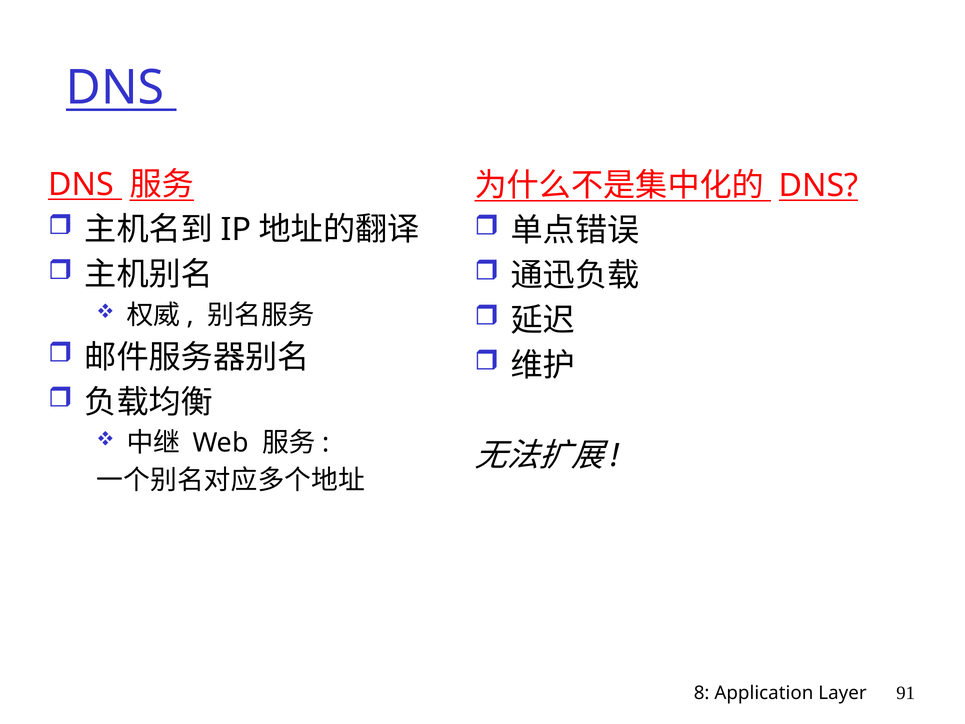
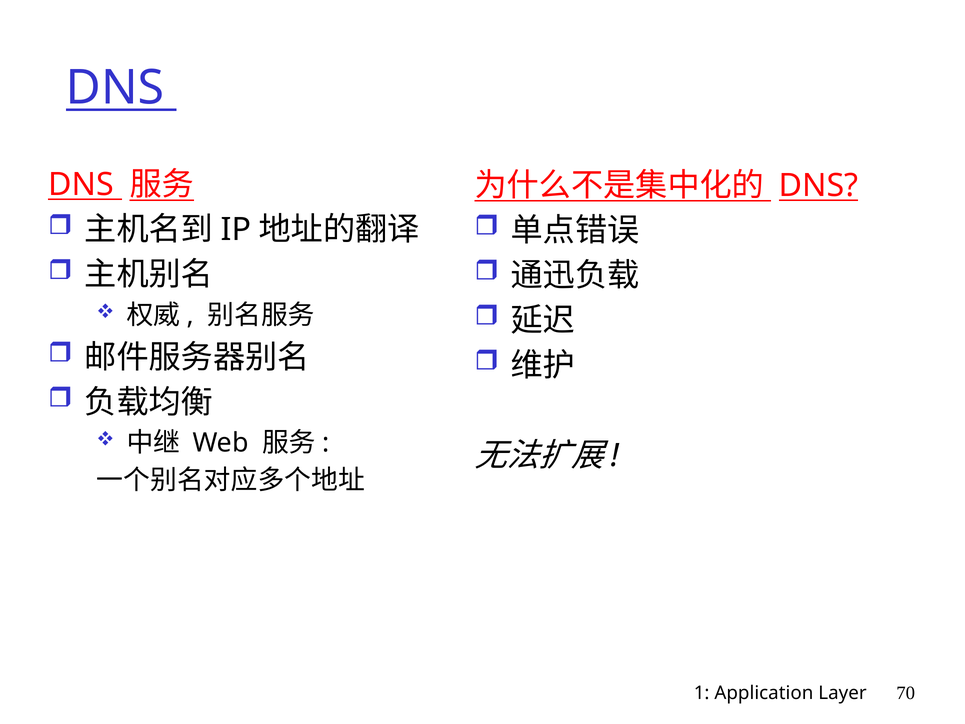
8: 8 -> 1 (702, 693)
91: 91 -> 70 (906, 693)
